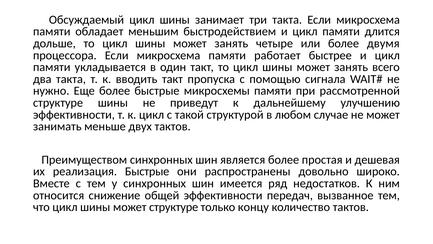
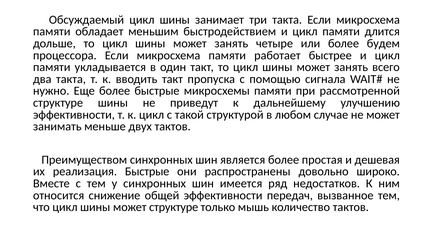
двумя: двумя -> будем (383, 43)
концу: концу -> мышь (253, 207)
